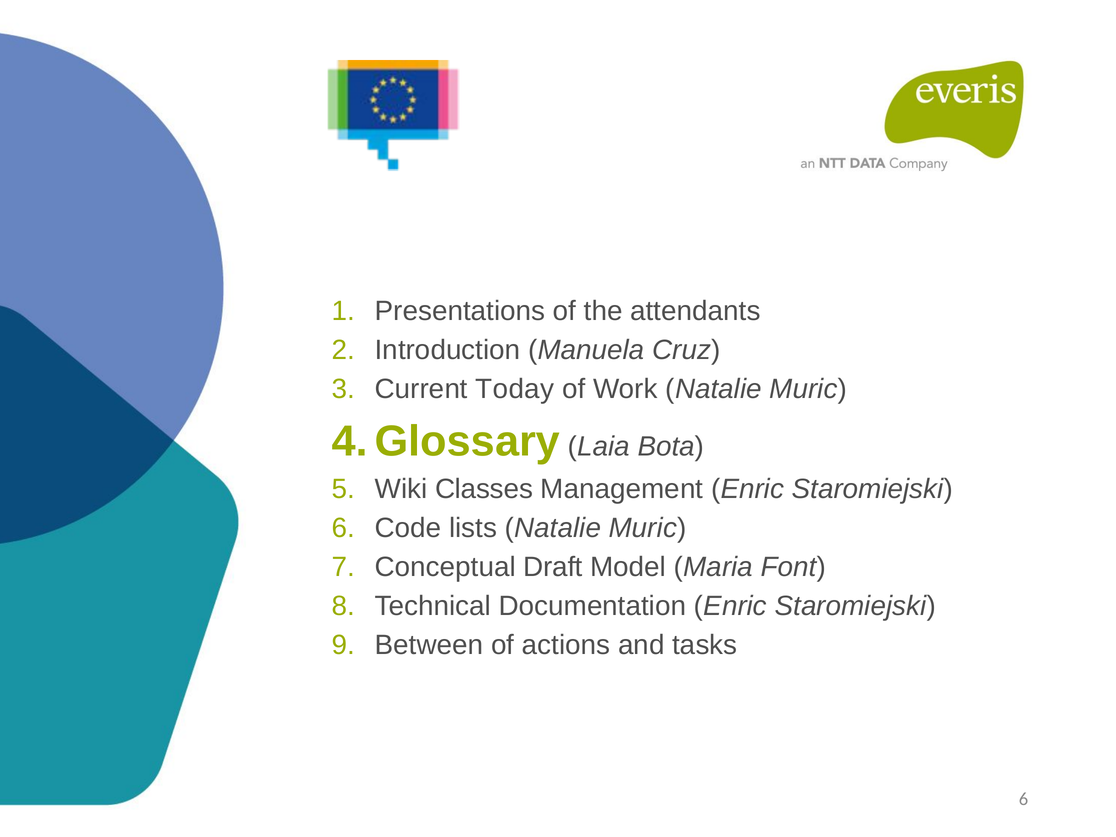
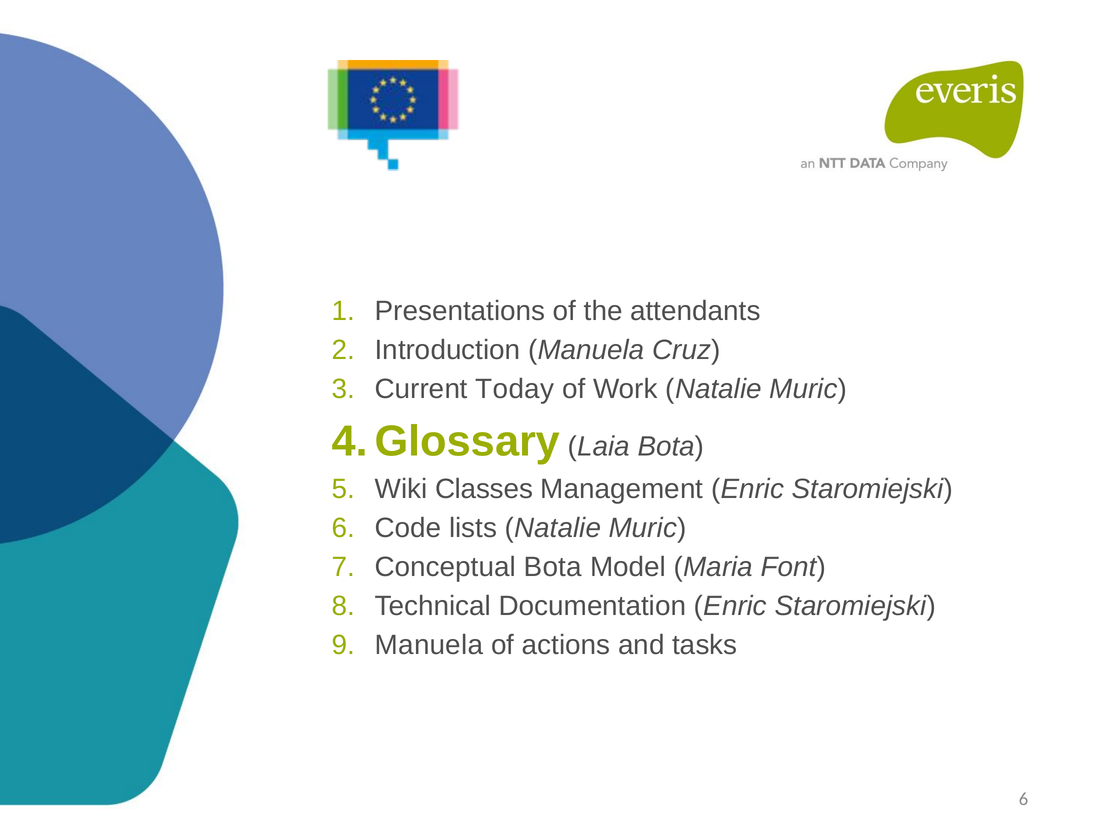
Conceptual Draft: Draft -> Bota (553, 567)
Between: Between -> Manuela (429, 645)
